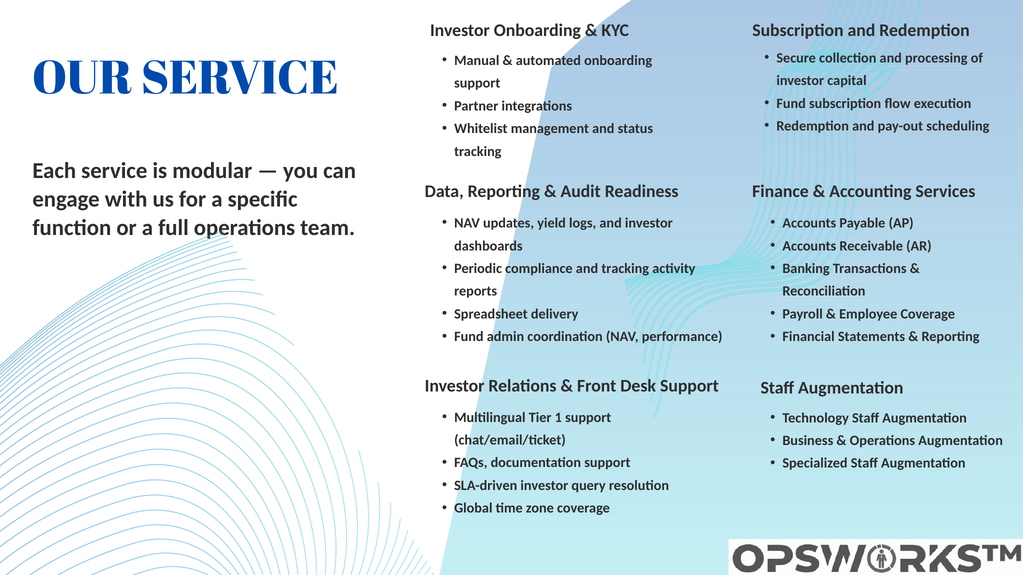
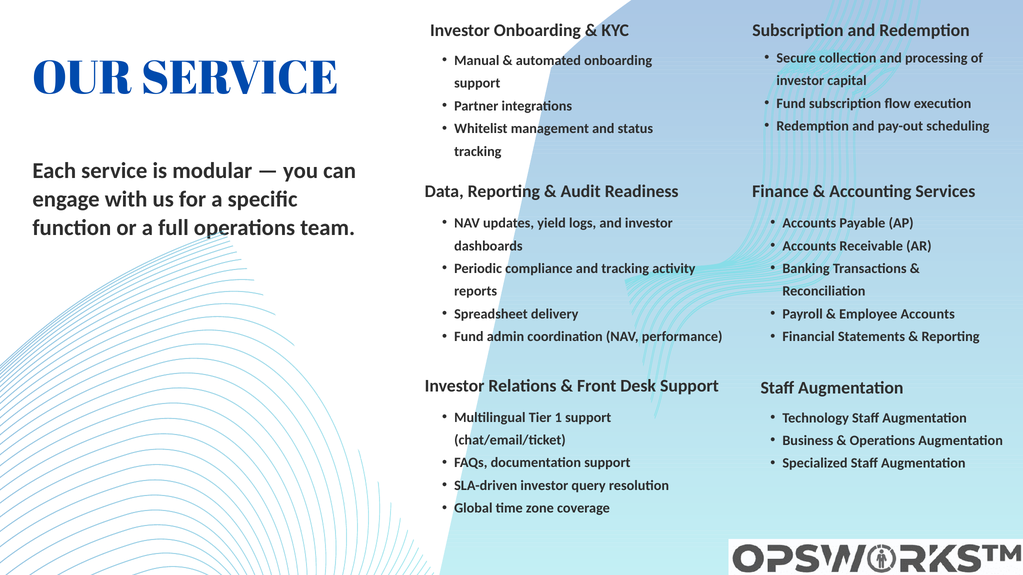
Employee Coverage: Coverage -> Accounts (928, 314)
